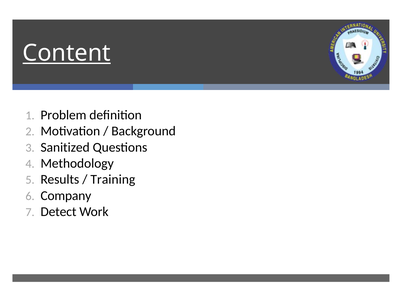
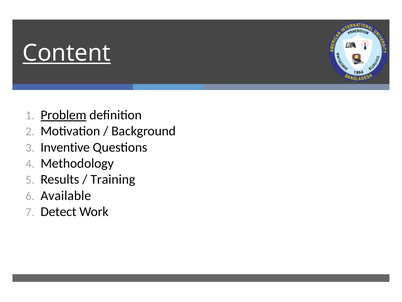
Problem underline: none -> present (63, 115)
Sanitized: Sanitized -> Inventive (65, 147)
Company: Company -> Available (66, 195)
